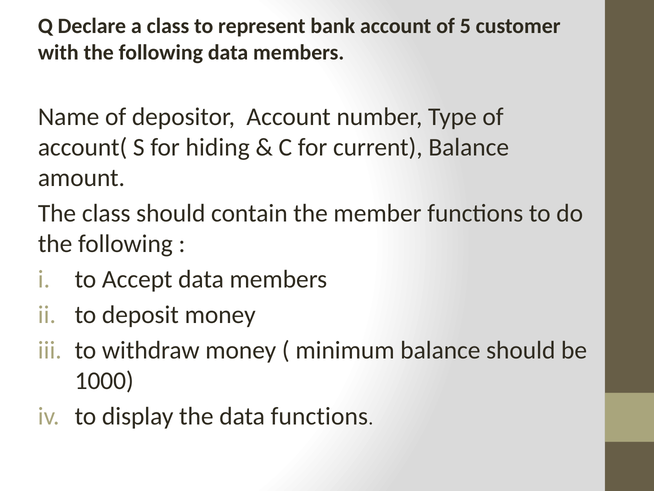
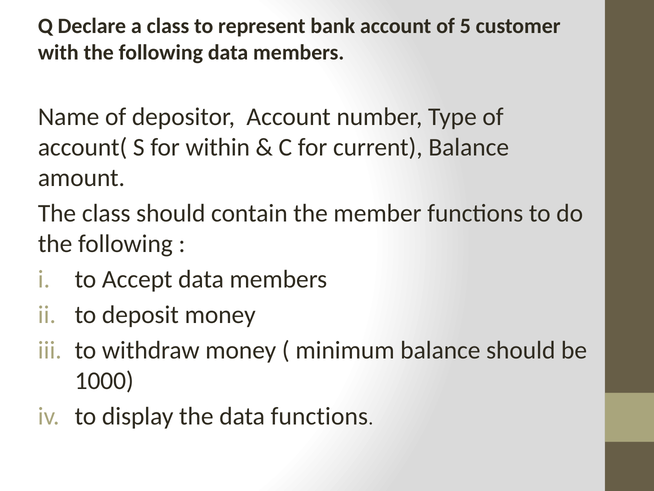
hiding: hiding -> within (218, 147)
